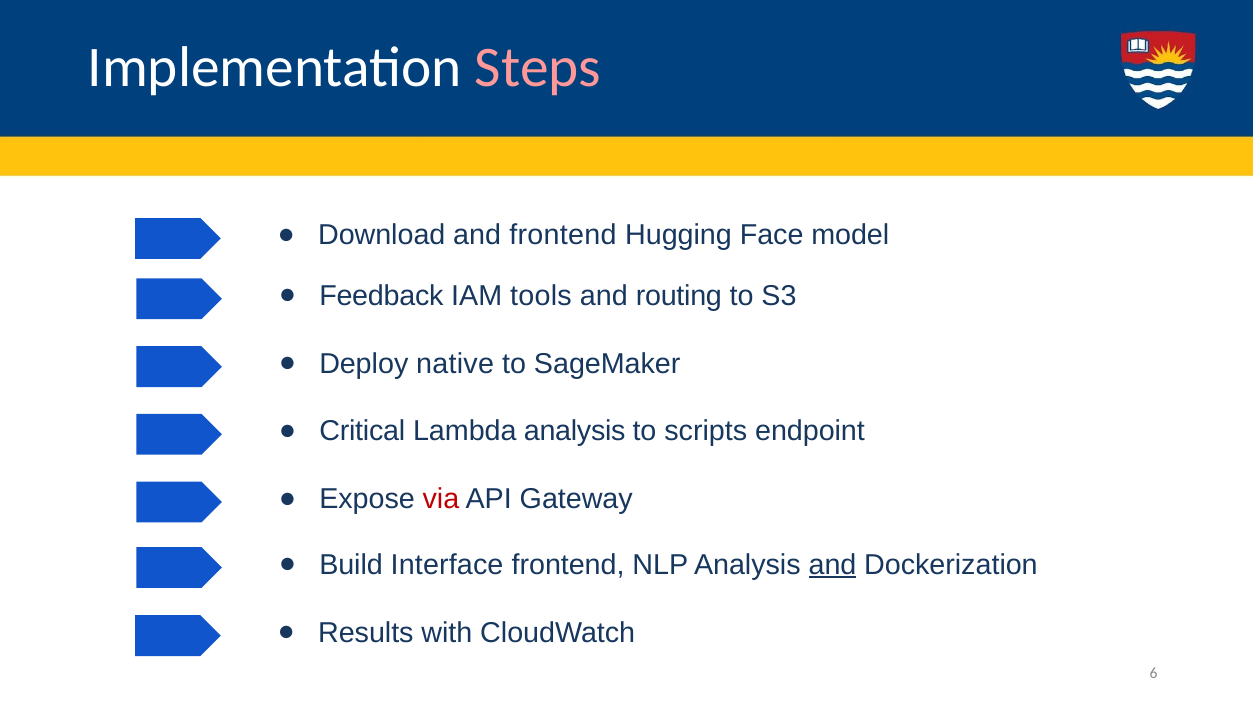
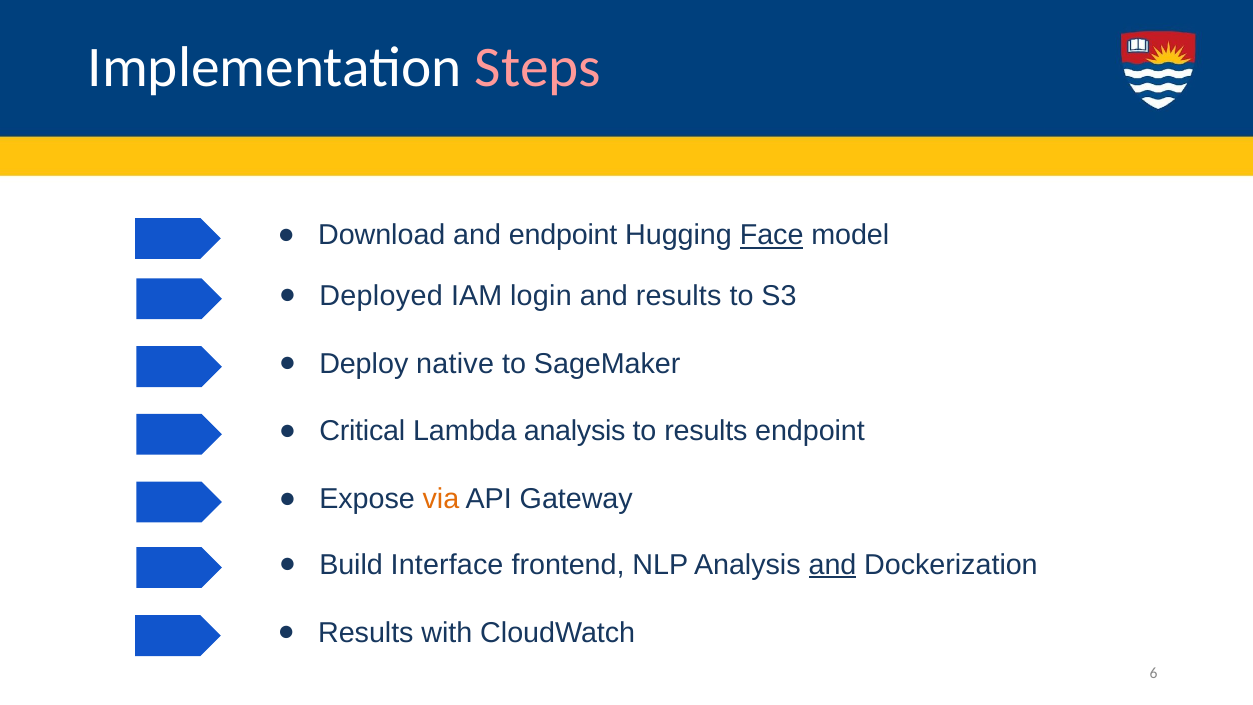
and frontend: frontend -> endpoint (563, 235)
Face underline: none -> present (772, 235)
Feedback: Feedback -> Deployed (381, 296)
tools: tools -> login (541, 296)
and routing: routing -> results (679, 296)
to scripts: scripts -> results (706, 431)
via colour: red -> orange (441, 499)
